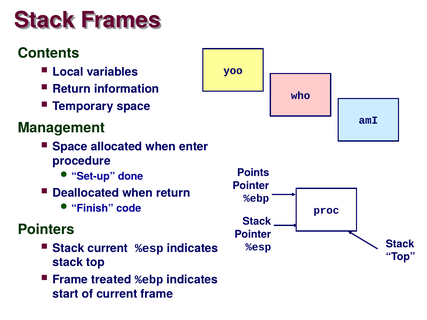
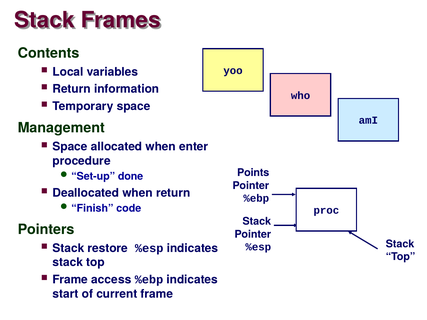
Stack current: current -> restore (108, 248)
treated: treated -> access (111, 280)
